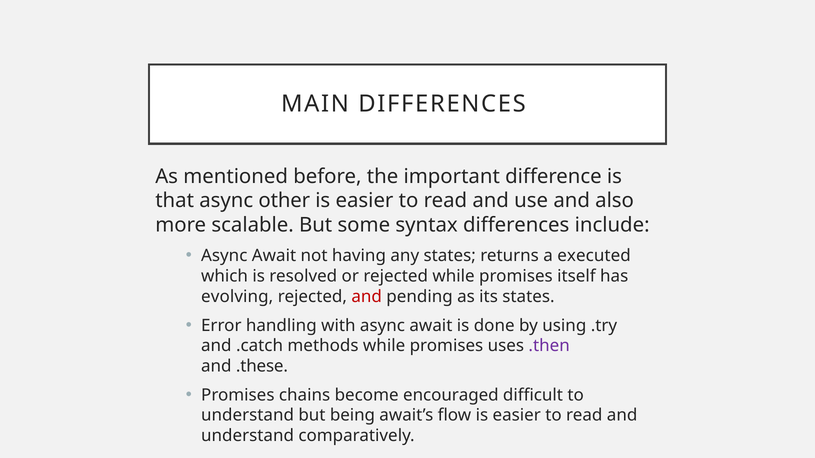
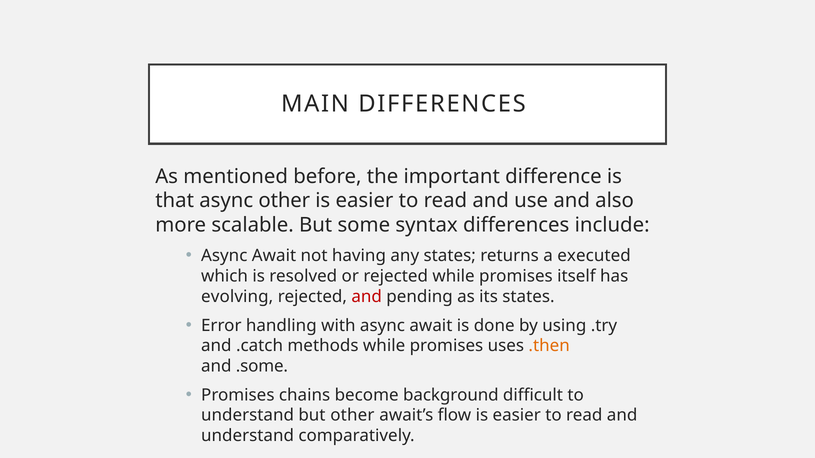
.then colour: purple -> orange (549, 346)
.these: .these -> .some (262, 366)
encouraged: encouraged -> background (451, 395)
but being: being -> other (352, 416)
